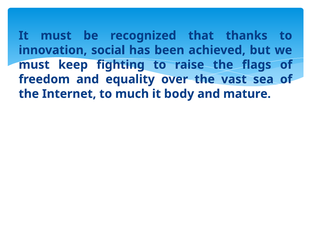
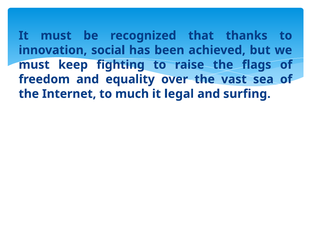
body: body -> legal (179, 94)
mature: mature -> surfing (247, 94)
